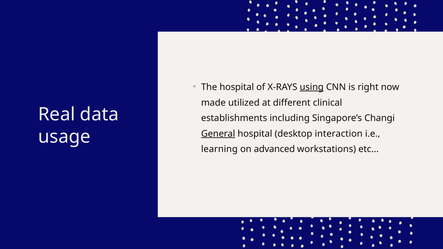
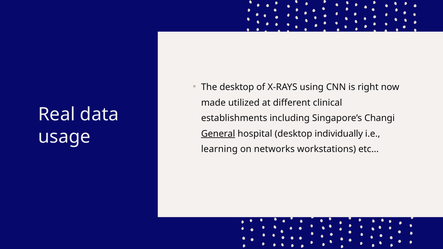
The hospital: hospital -> desktop (237, 87)
using underline: present -> none (312, 87)
interaction: interaction -> individually (339, 134)
advanced: advanced -> networks (274, 149)
